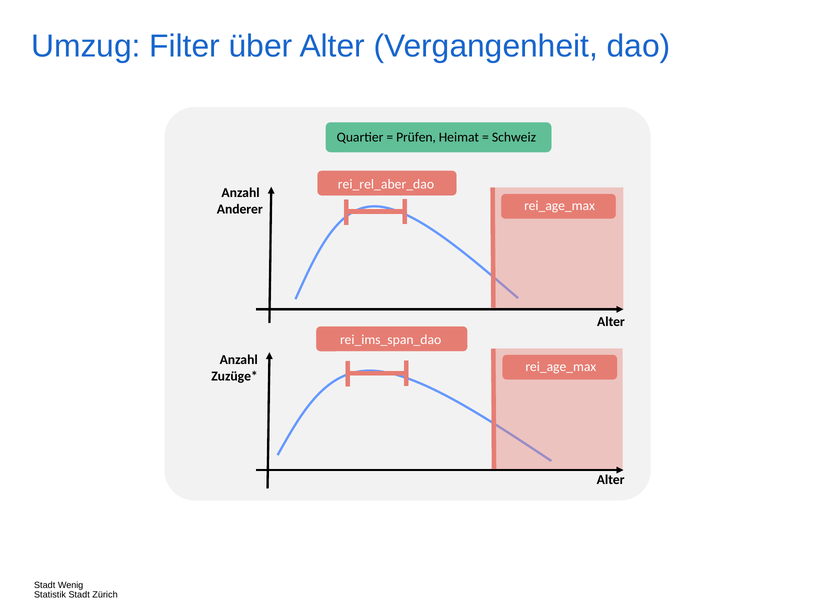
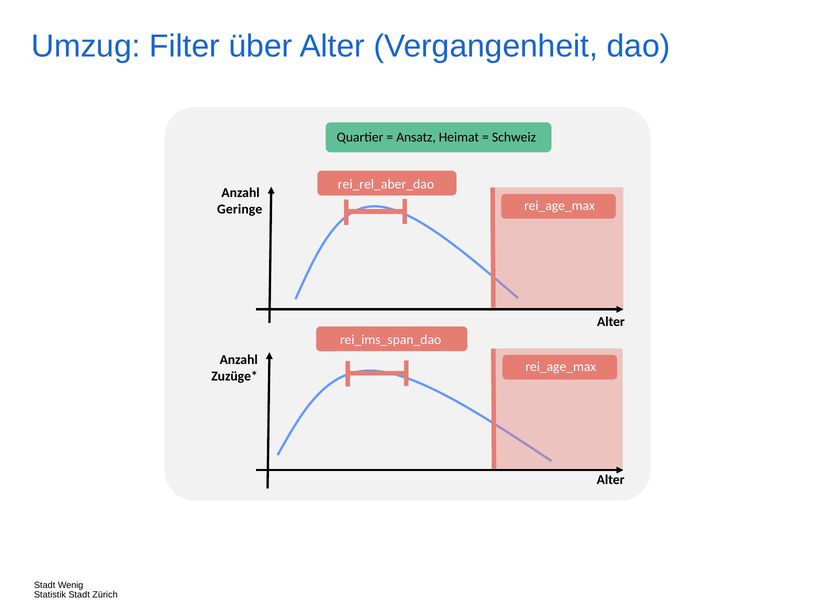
Prüfen: Prüfen -> Ansatz (416, 137)
Anderer: Anderer -> Geringe (240, 209)
